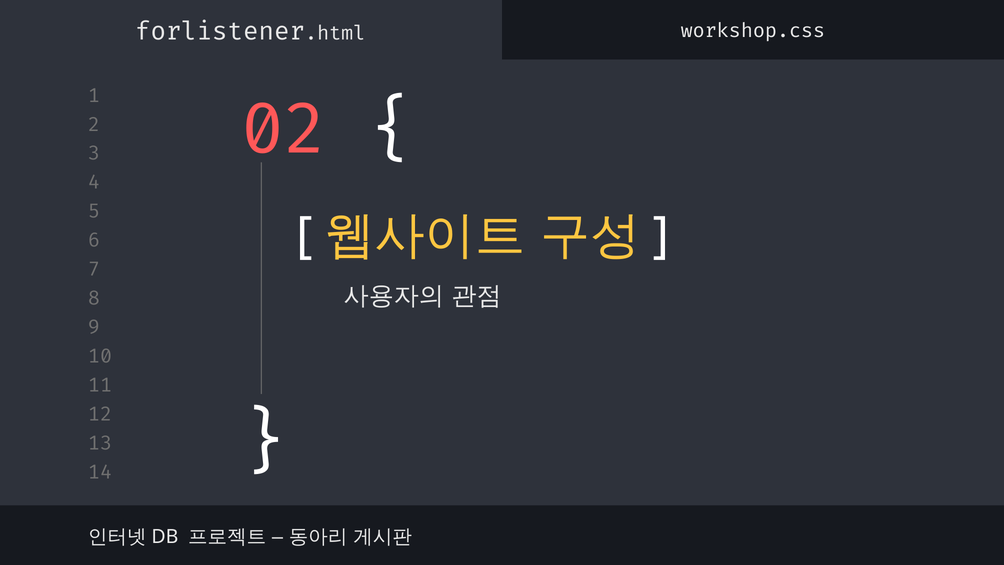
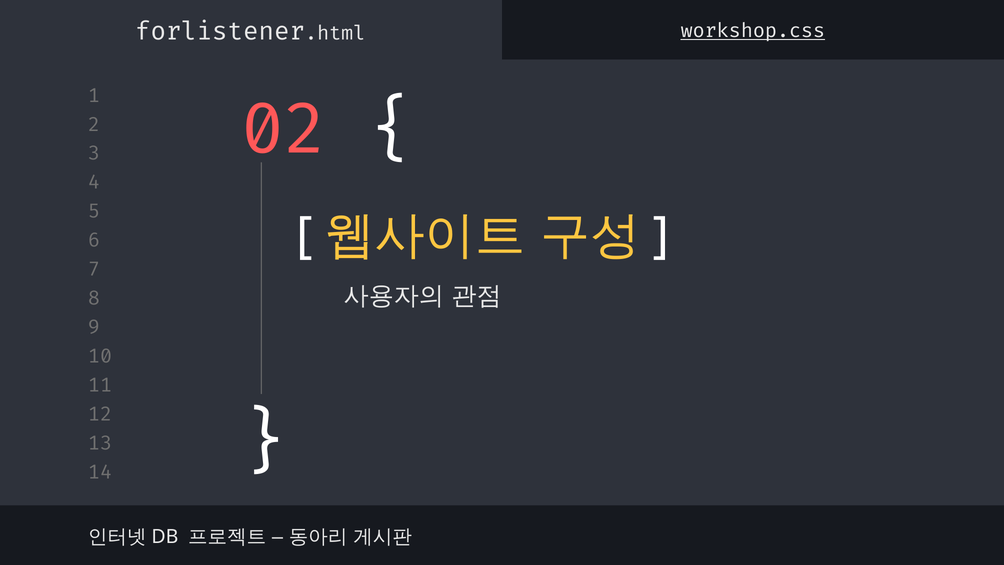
workshop.css underline: none -> present (753, 31)
